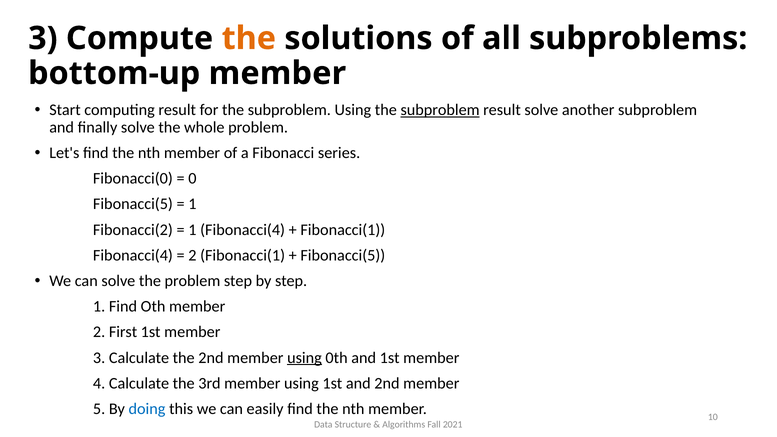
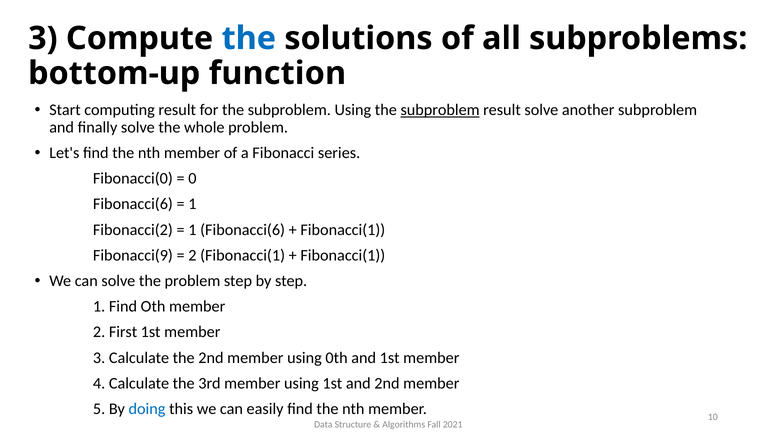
the colour: orange -> blue (249, 38)
bottom-up member: member -> function (277, 73)
Fibonacci(5: Fibonacci(5 -> Fibonacci(6 (133, 204)
1 Fibonacci(4: Fibonacci(4 -> Fibonacci(6 (243, 230)
Fibonacci(4: Fibonacci(4 -> Fibonacci(9 (133, 255)
Fibonacci(5: Fibonacci(5 -> Fibonacci(1 (343, 255)
using underline: present -> none (304, 358)
